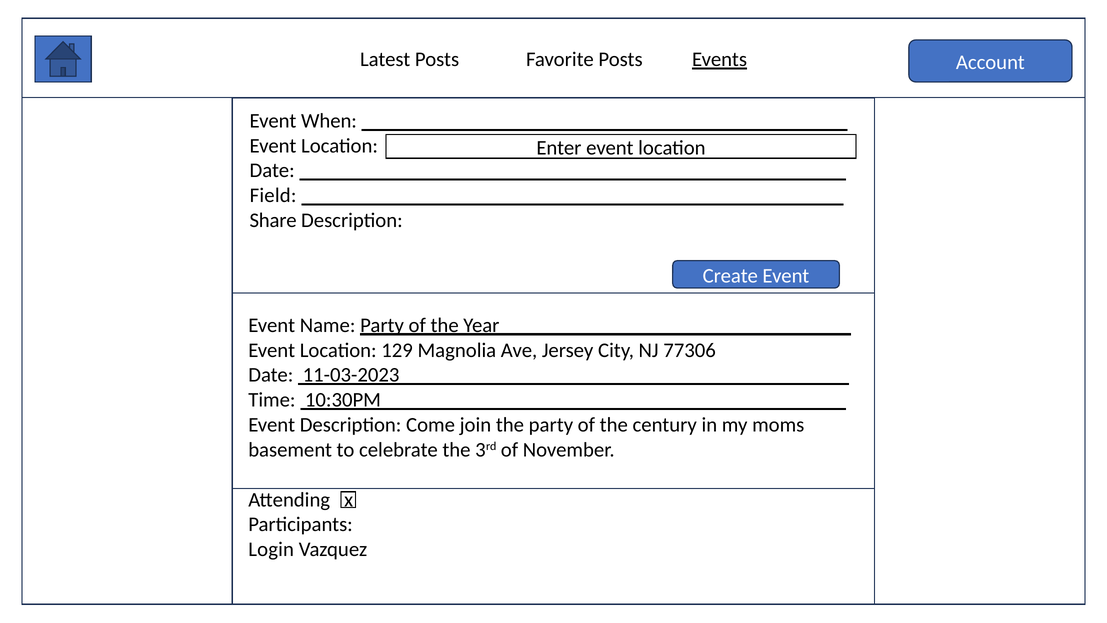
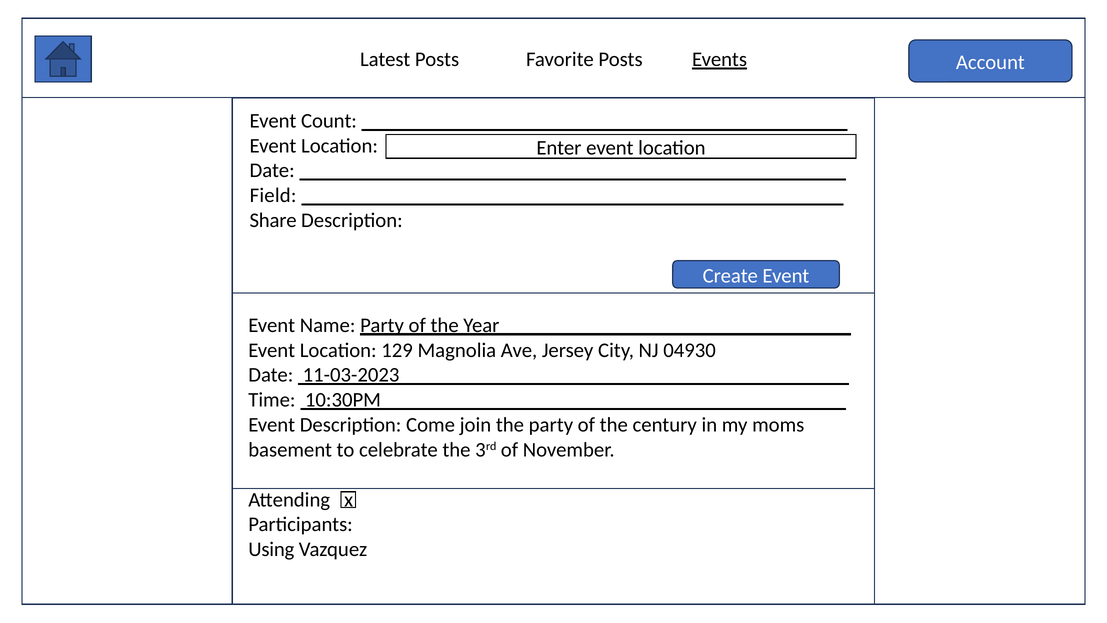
When: When -> Count (329, 121)
77306: 77306 -> 04930 (690, 350)
Login: Login -> Using (271, 549)
